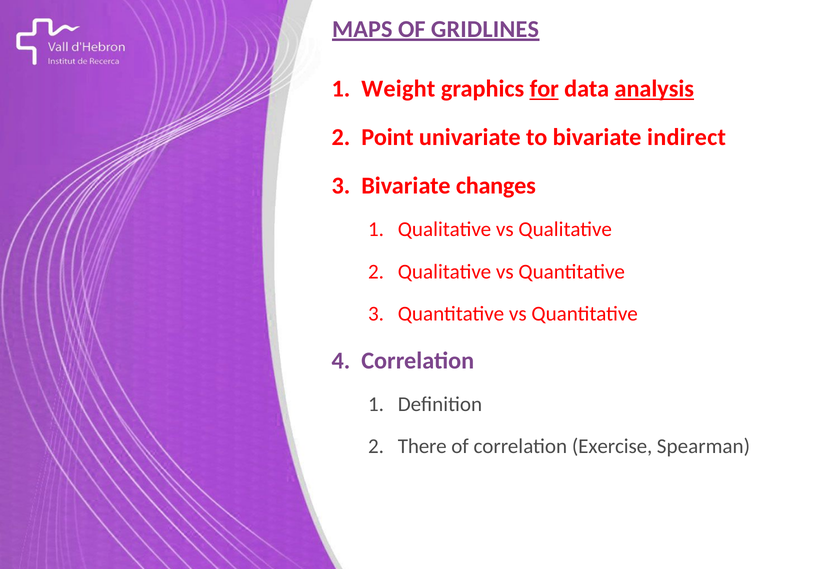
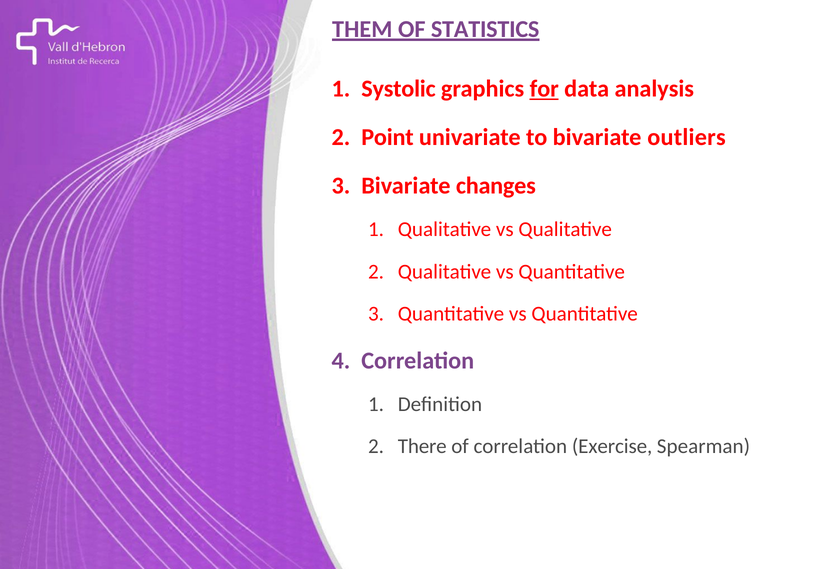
MAPS: MAPS -> THEM (362, 29)
GRIDLINES: GRIDLINES -> STATISTICS (485, 29)
Weight: Weight -> Systolic (399, 89)
analysis underline: present -> none (654, 89)
indirect: indirect -> outliers (687, 137)
